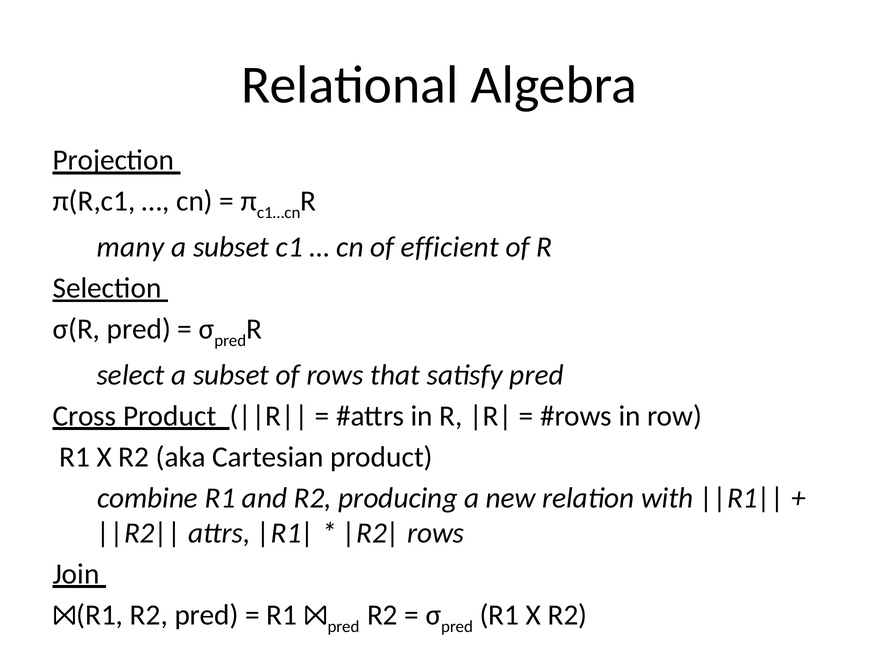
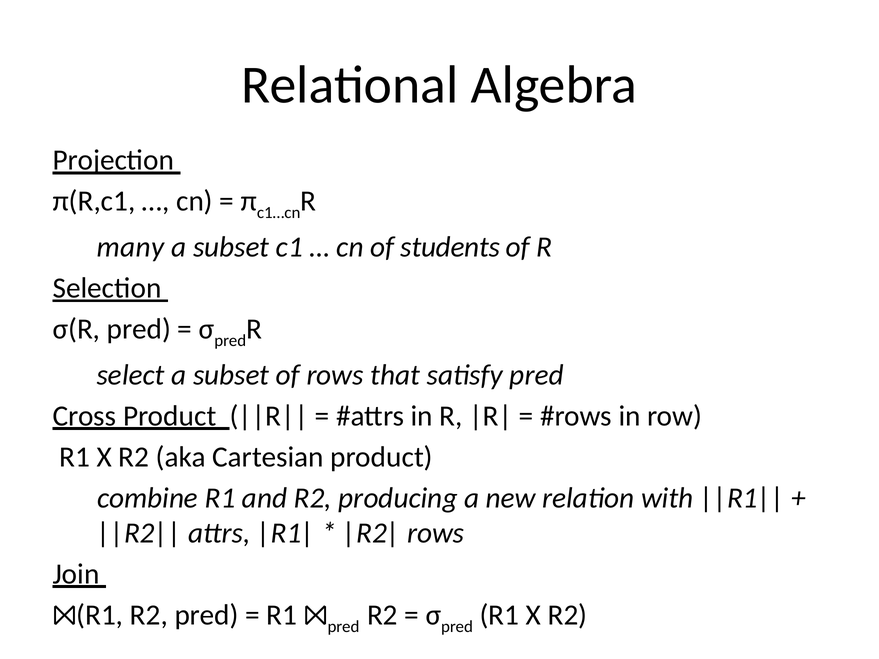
efficient: efficient -> students (450, 247)
